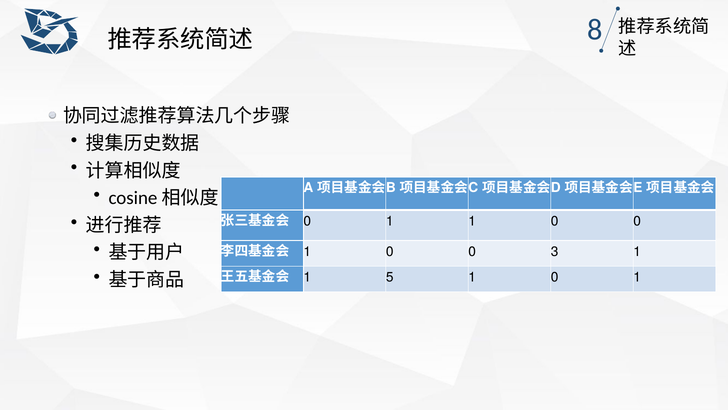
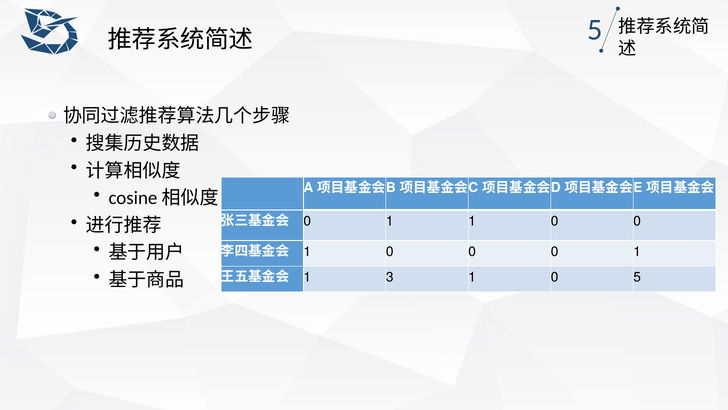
8: 8 -> 5 (595, 30)
0 0 3: 3 -> 0 (555, 251)
5: 5 -> 3 (390, 277)
1 0 1: 1 -> 5 (637, 277)
